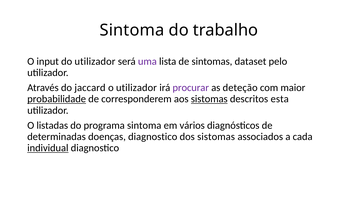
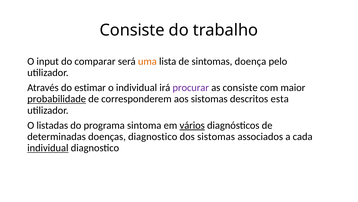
Sintoma: Sintoma -> Consiste (132, 30)
do utilizador: utilizador -> comparar (95, 61)
uma colour: purple -> orange (147, 61)
dataset: dataset -> doença (250, 61)
jaccard: jaccard -> estimar (90, 87)
o utilizador: utilizador -> individual (137, 87)
as deteção: deteção -> consiste (240, 87)
sistomas underline: present -> none (209, 99)
vários underline: none -> present (192, 125)
